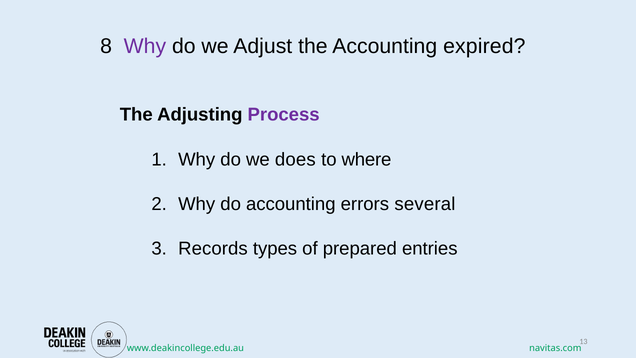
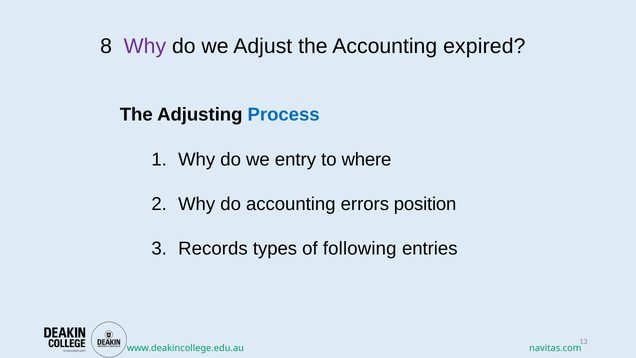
Process colour: purple -> blue (284, 115)
does: does -> entry (295, 159)
several: several -> position (425, 204)
prepared: prepared -> following (360, 248)
